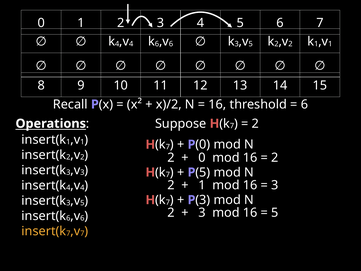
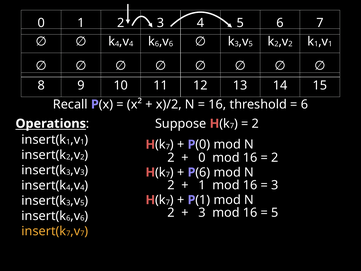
5: 5 -> 6 (203, 172)
3: 3 -> 1 (203, 200)
